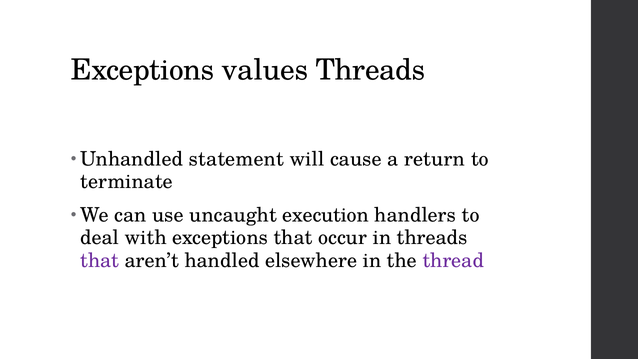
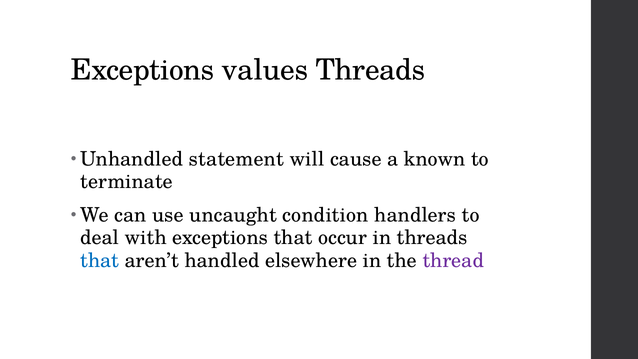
return: return -> known (435, 159)
execution: execution -> condition (326, 215)
that colour: purple -> blue (100, 261)
